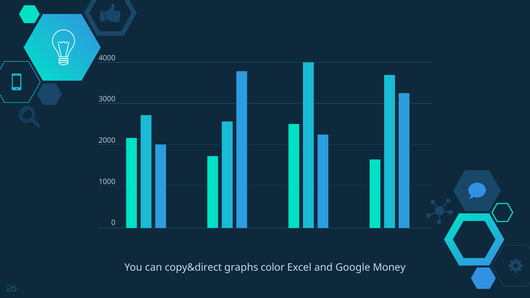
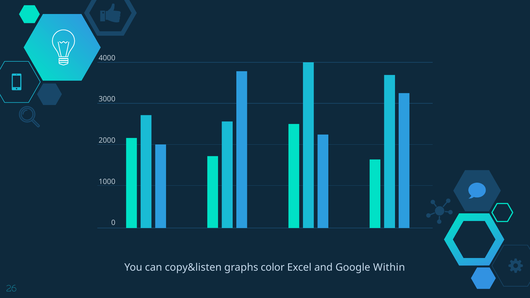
copy&direct: copy&direct -> copy&listen (193, 268)
Money: Money -> Within (389, 268)
